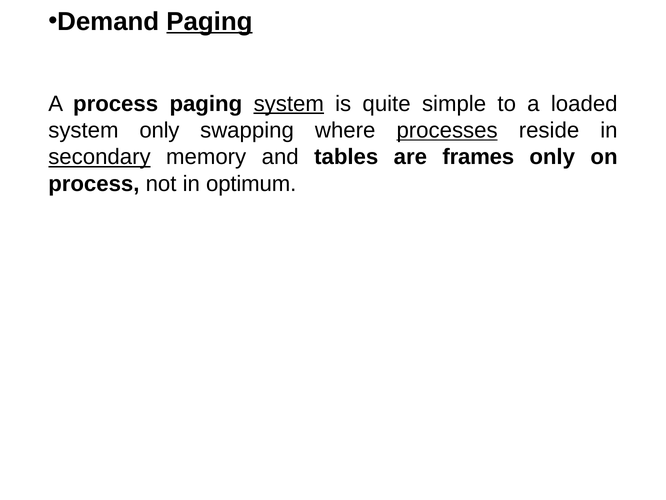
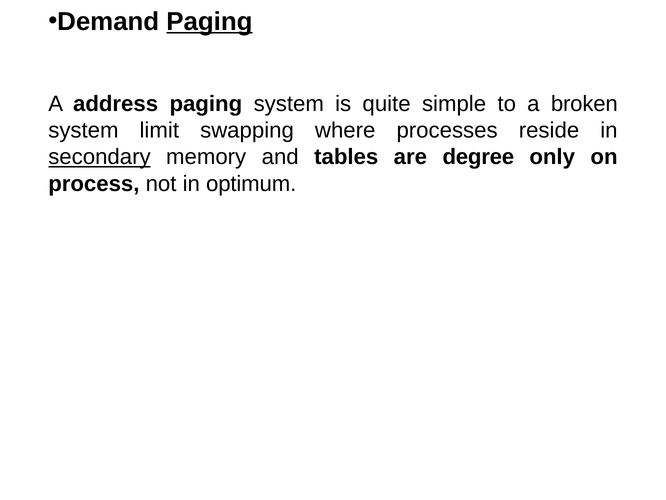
A process: process -> address (116, 104)
system underline: present -> none (289, 104)
loaded: loaded -> broken (584, 104)
system only: only -> limit (159, 130)
processes underline: present -> none (447, 130)
frames: frames -> degree (478, 157)
